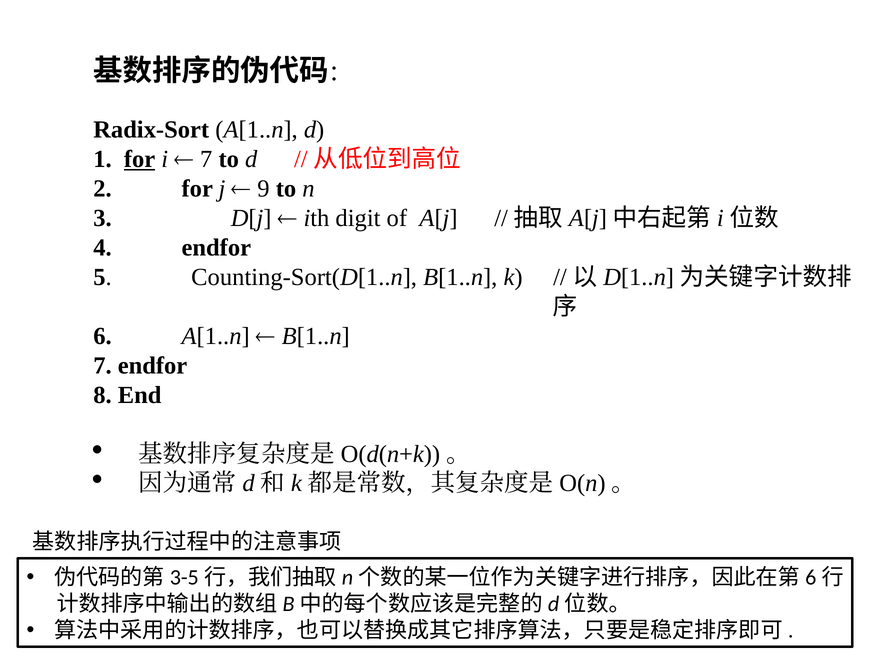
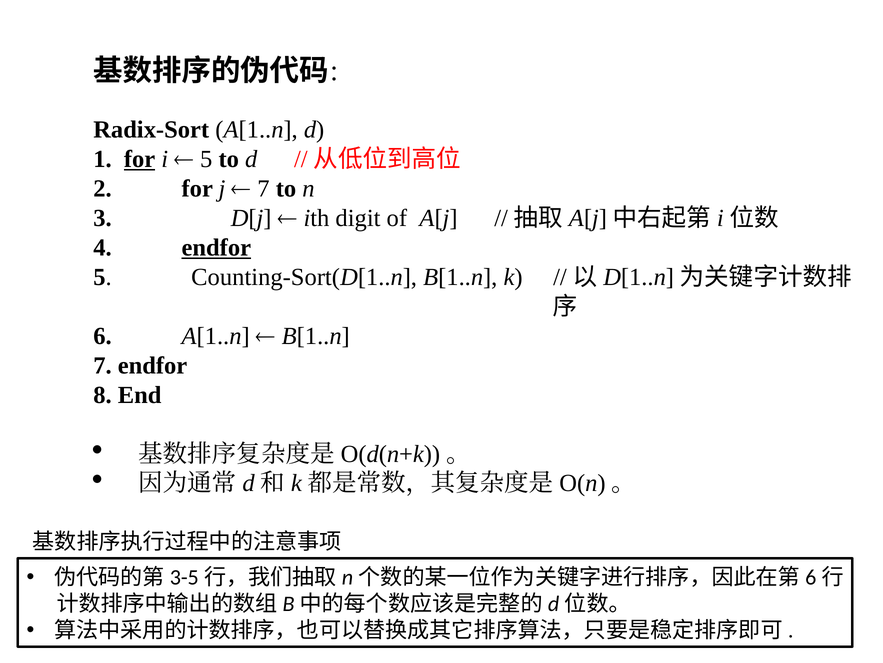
7: 7 -> 5 (206, 159)
9: 9 -> 7 (263, 188)
endfor underline: none -> present (216, 247)
